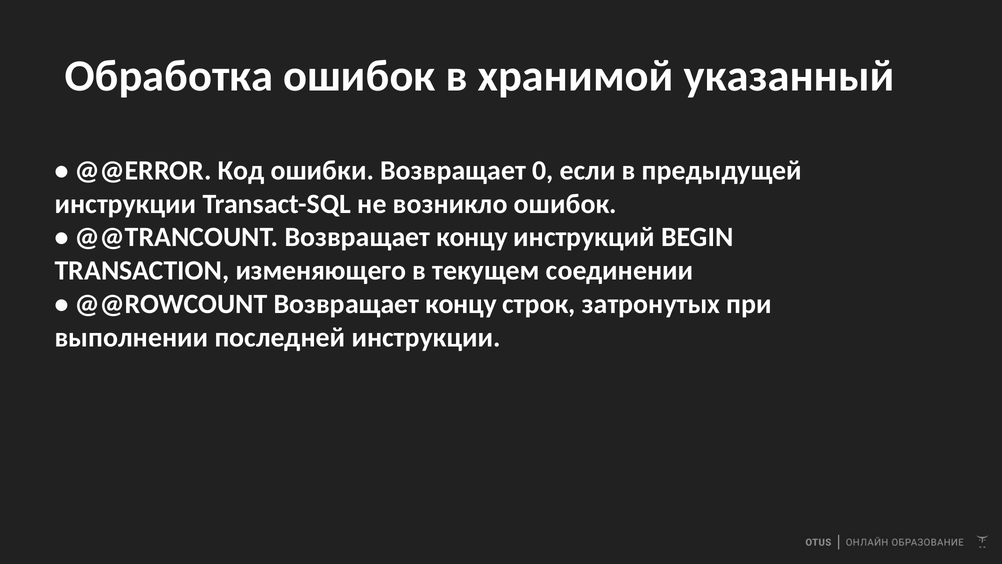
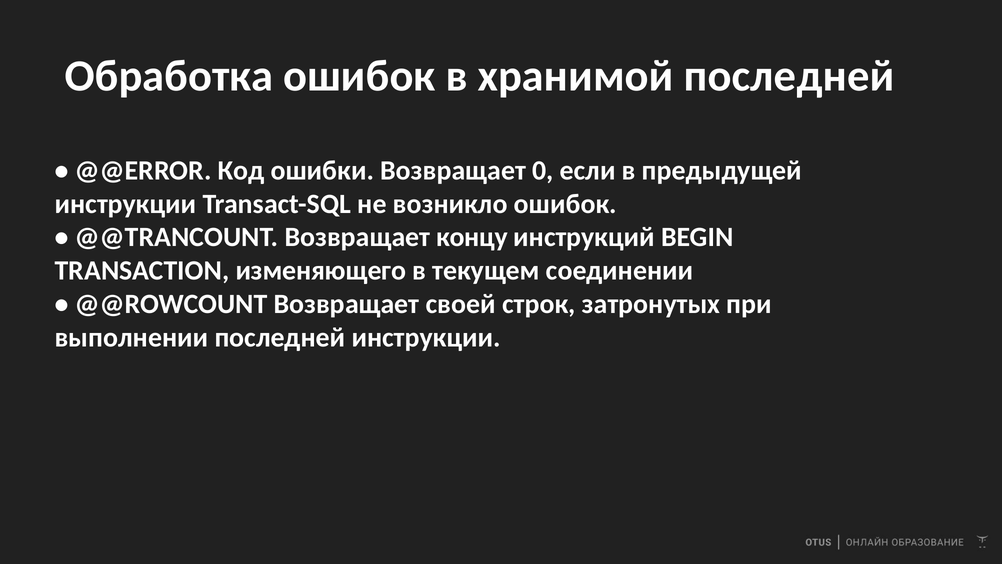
хранимой указанный: указанный -> последней (789, 76)
@@ROWCOUNT Возвращает концу: концу -> своей (461, 304)
